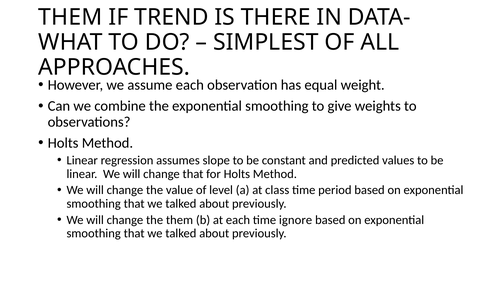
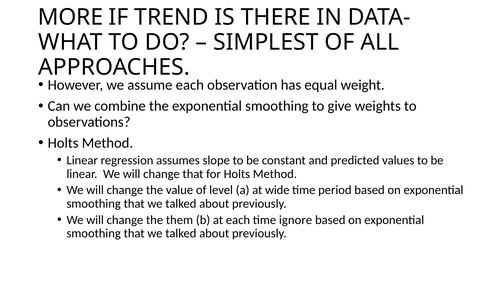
THEM: THEM -> MORE (71, 17)
class: class -> wide (277, 190)
